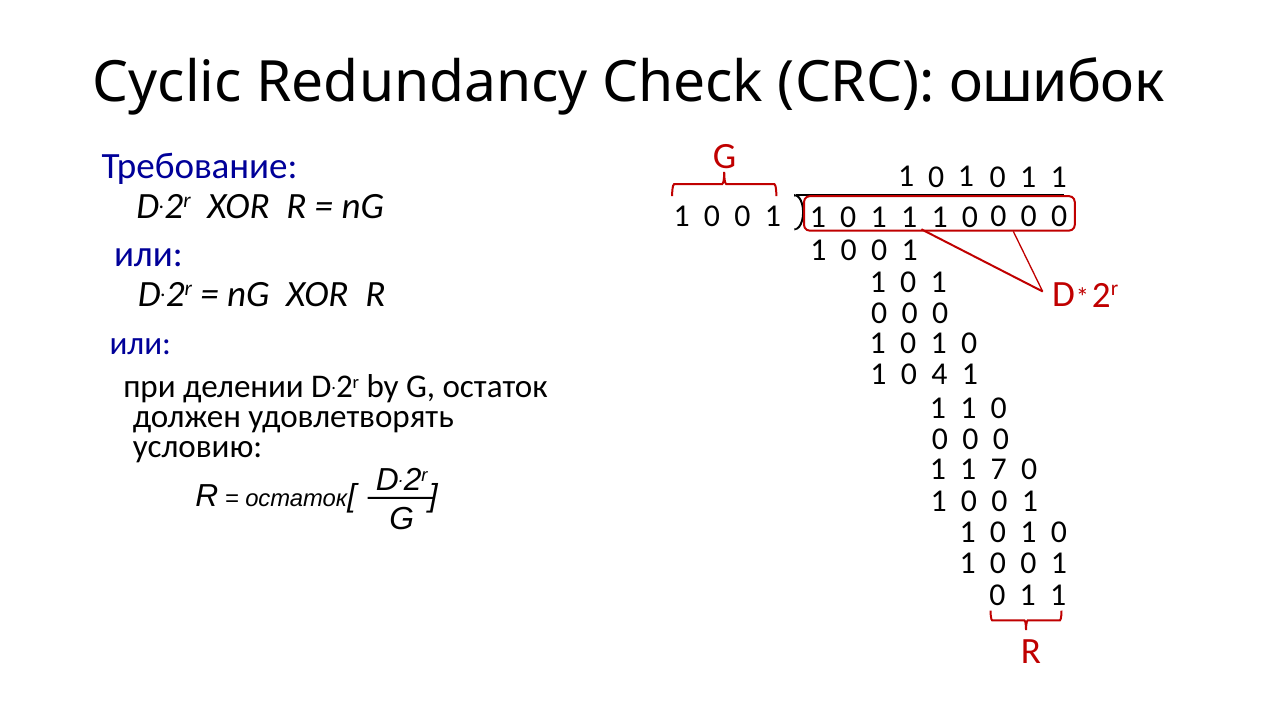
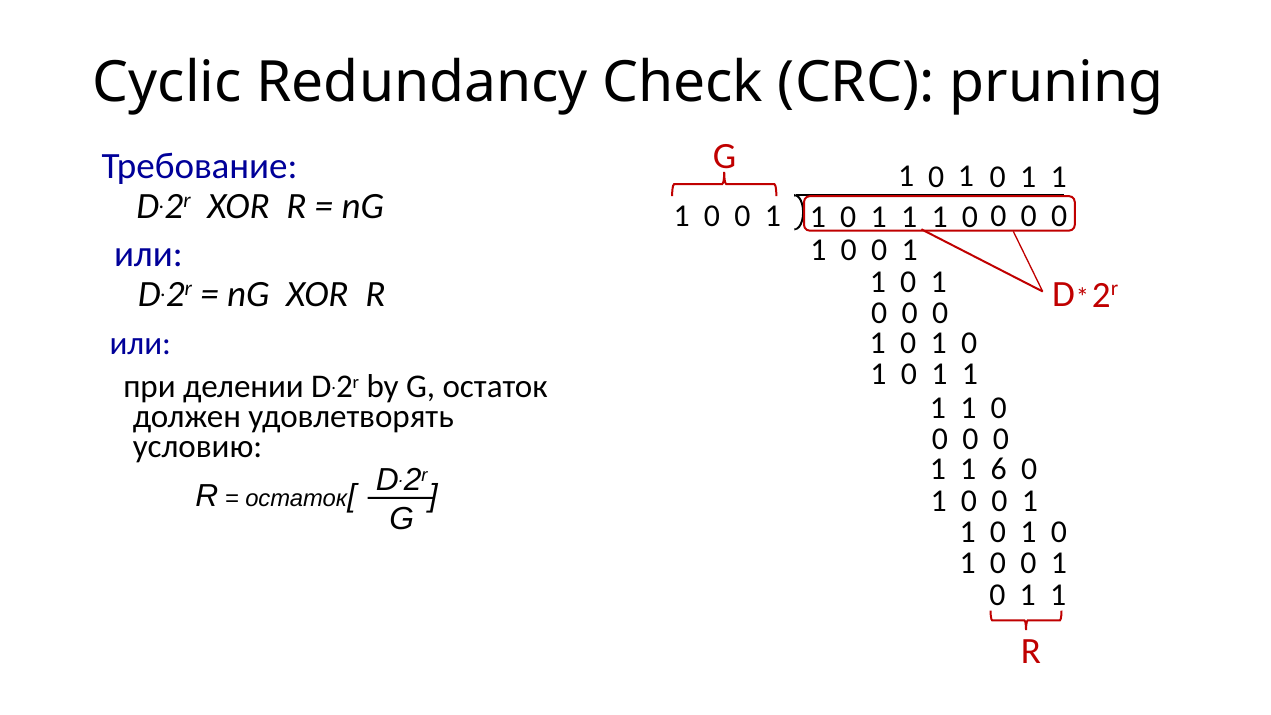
ошибок: ошибок -> pruning (1056, 83)
4: 4 -> 1 (939, 374)
7: 7 -> 6 (999, 469)
